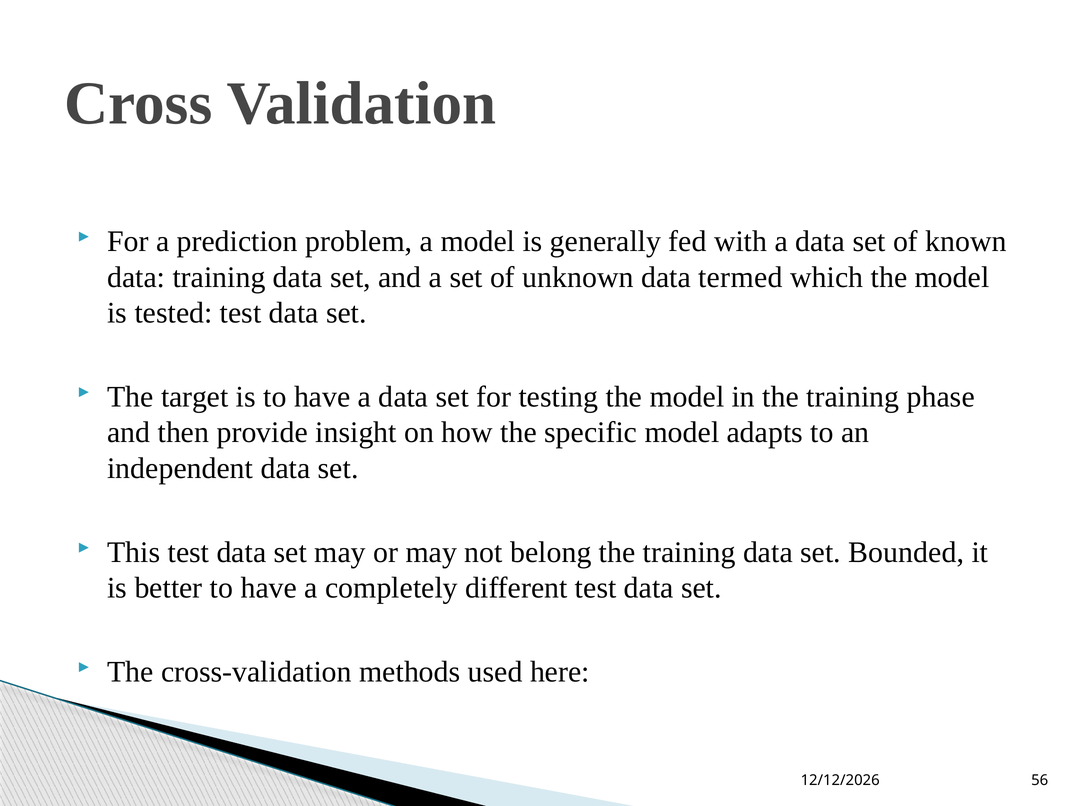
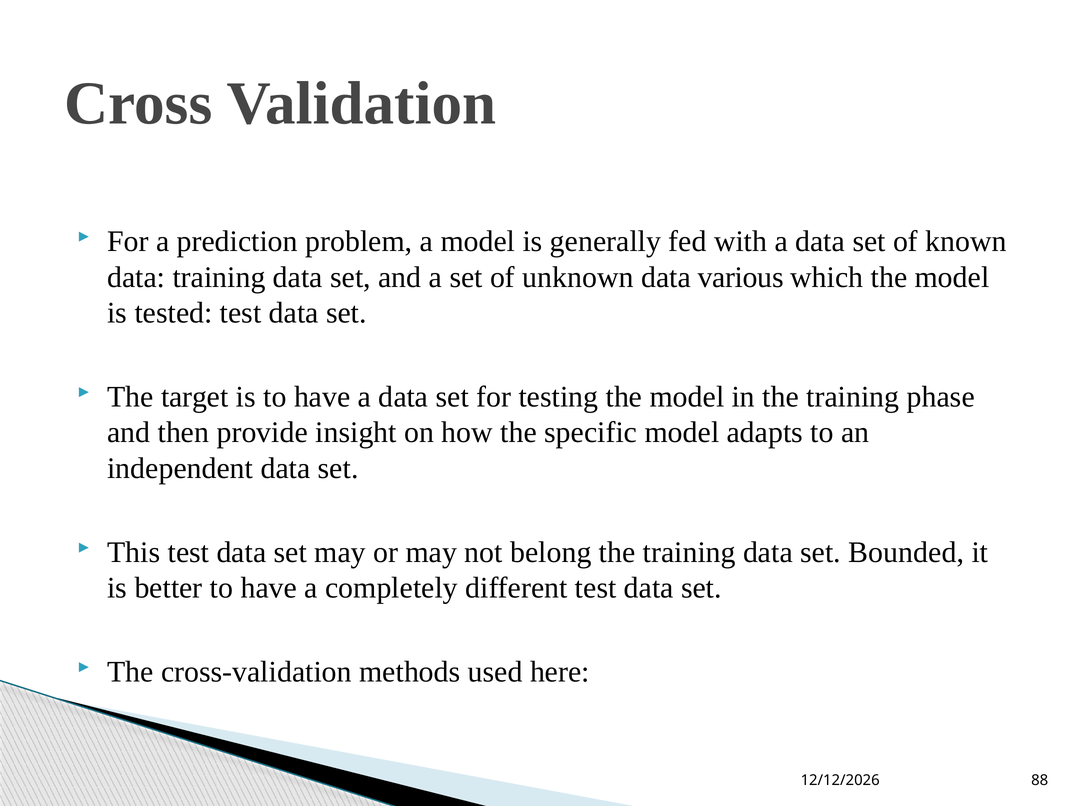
termed: termed -> various (741, 277)
56: 56 -> 88 (1040, 780)
